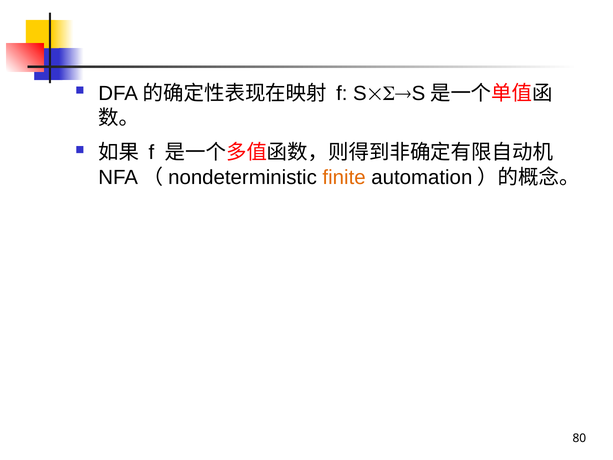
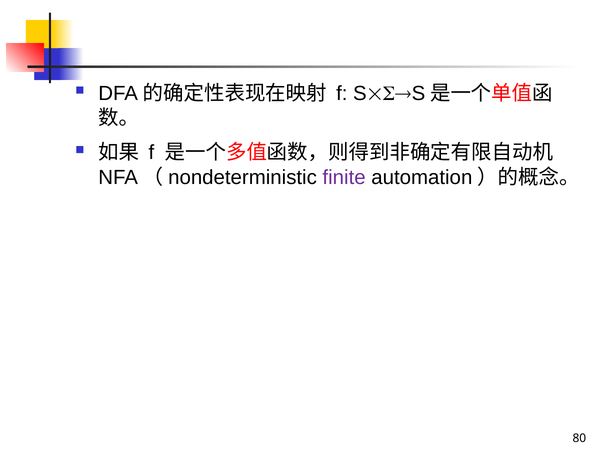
finite colour: orange -> purple (344, 177)
